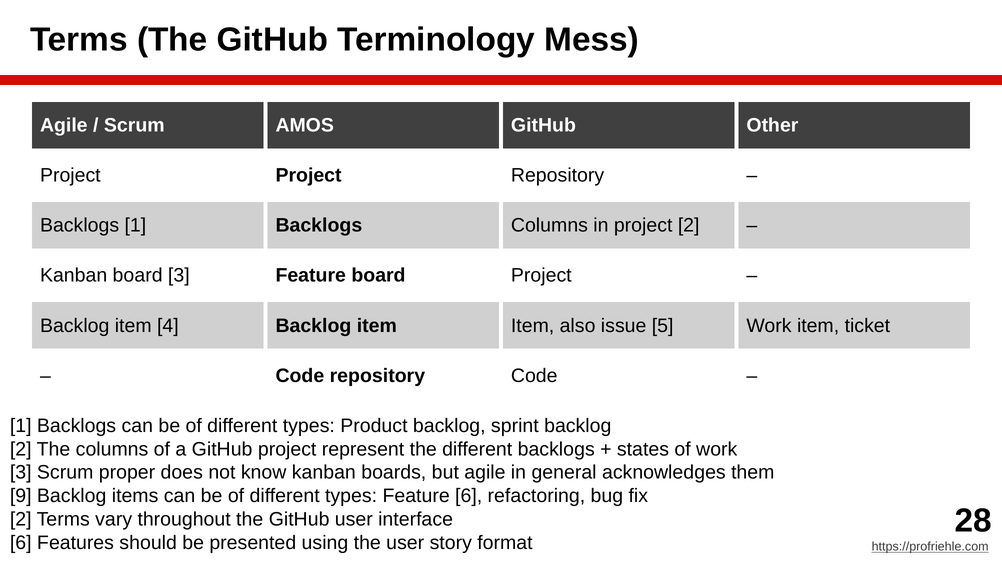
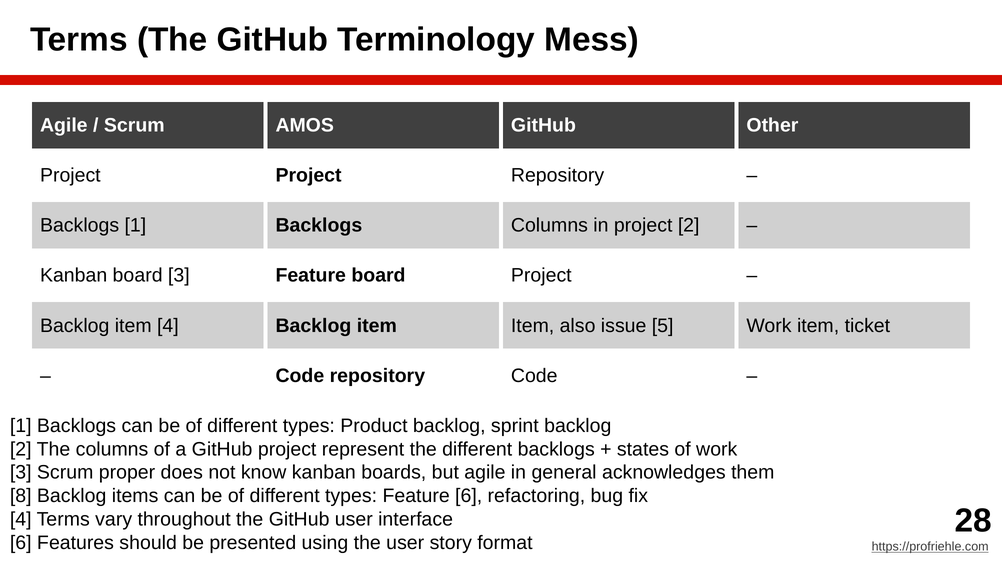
9: 9 -> 8 (21, 496)
2: 2 -> 4 (21, 520)
